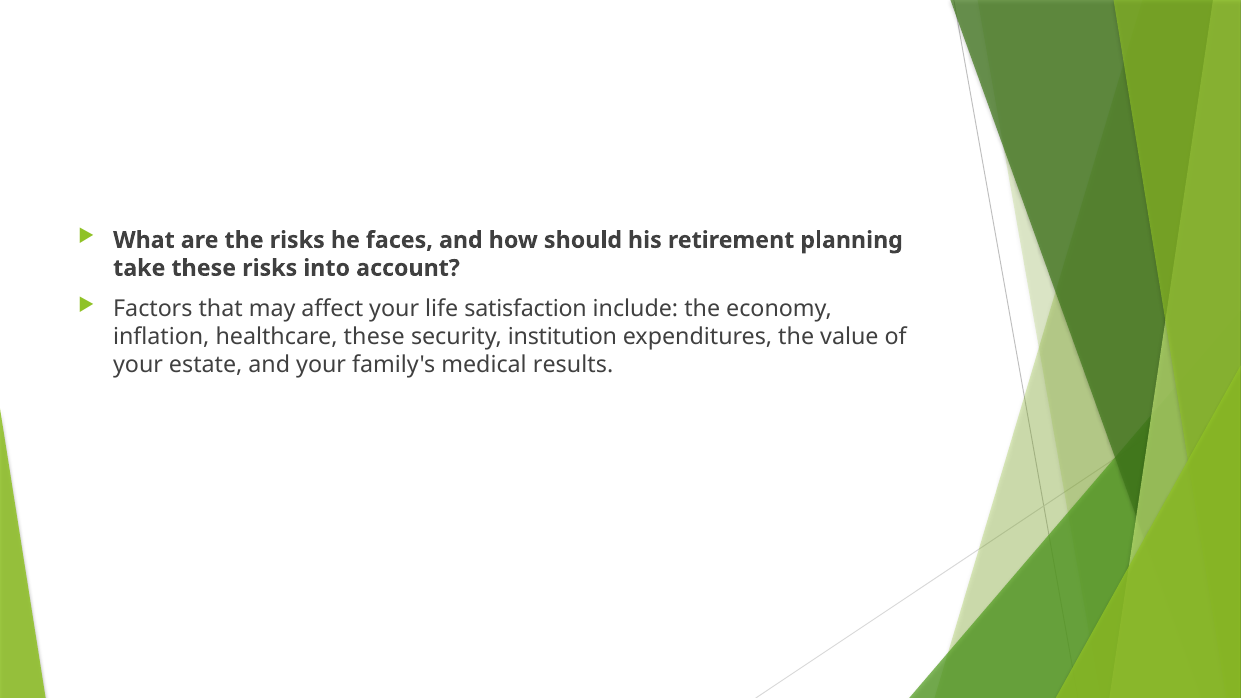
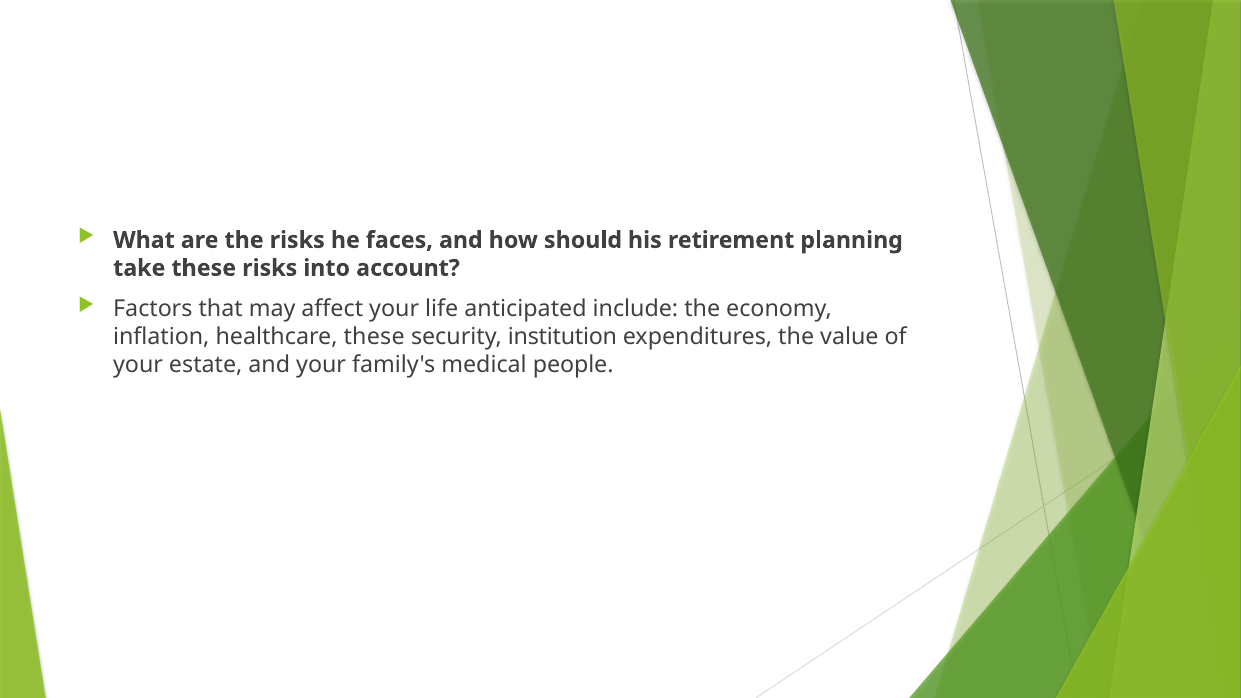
satisfaction: satisfaction -> anticipated (525, 309)
results: results -> people (573, 365)
